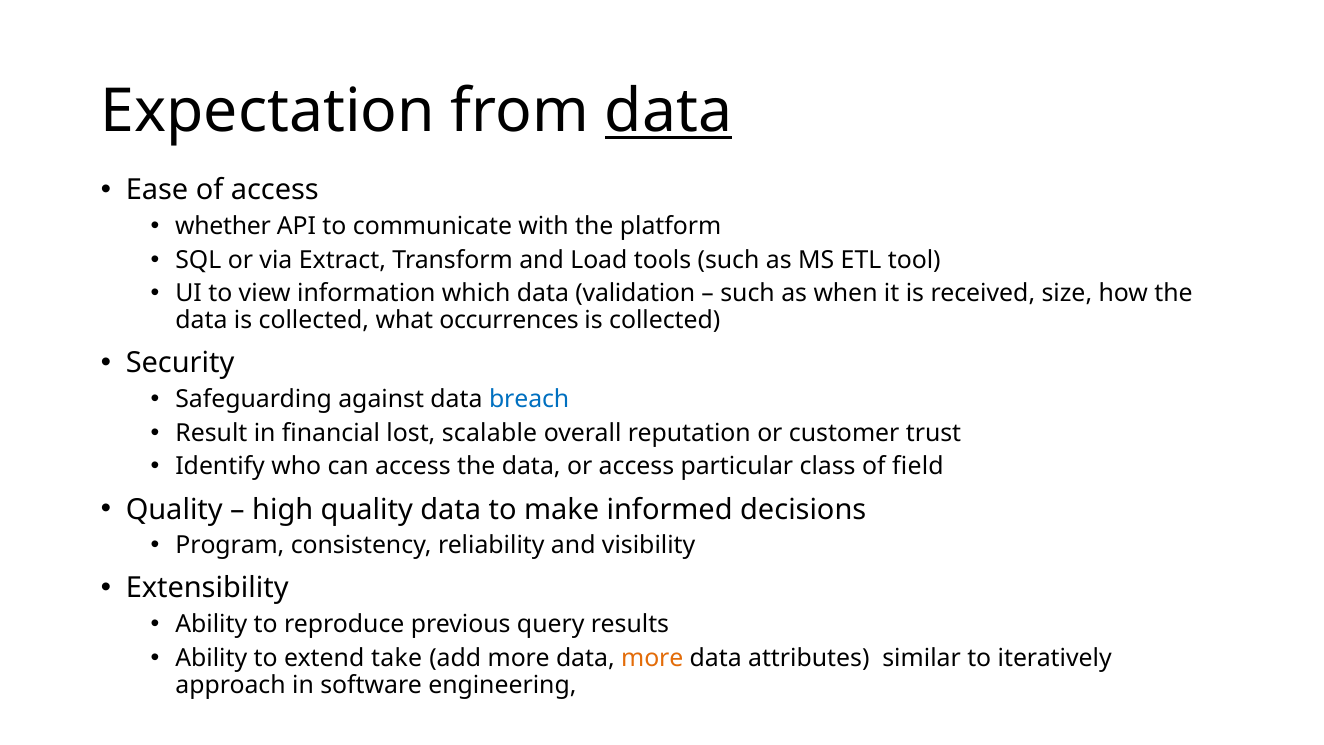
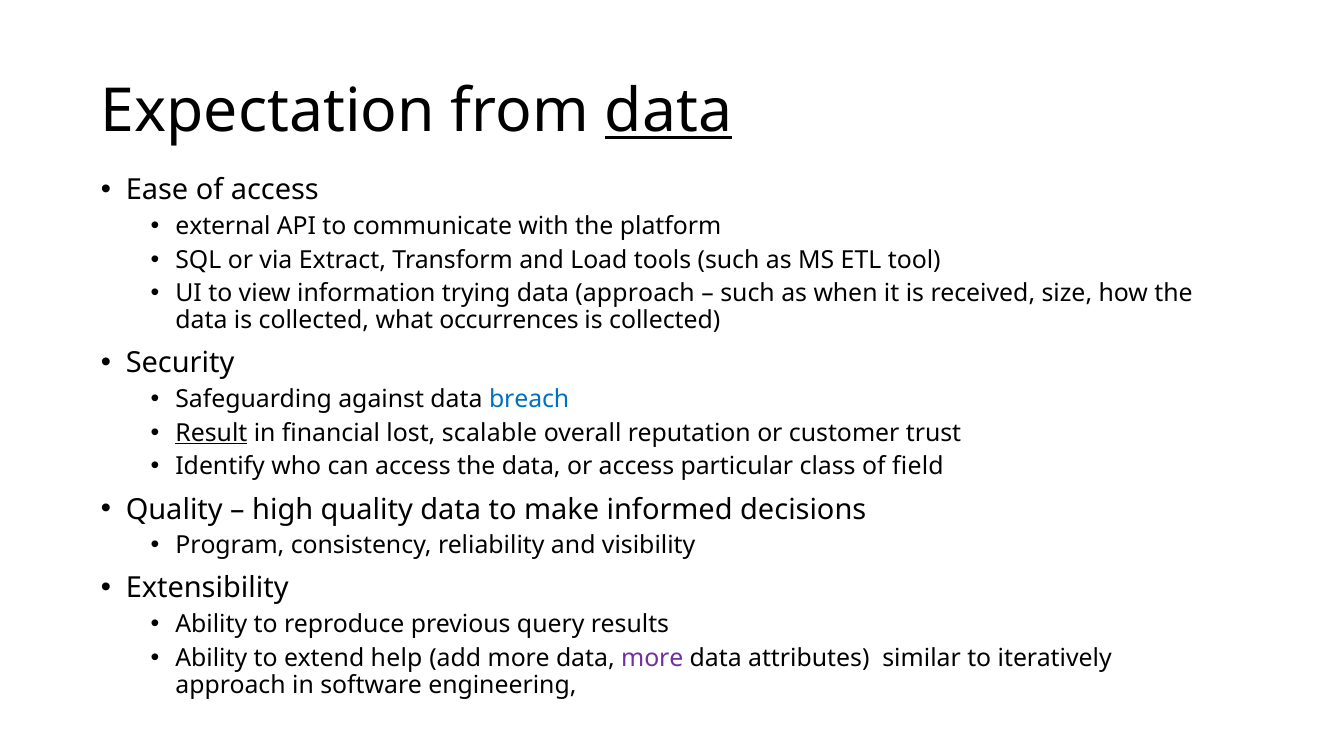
whether: whether -> external (223, 226)
which: which -> trying (476, 294)
data validation: validation -> approach (635, 294)
Result underline: none -> present (211, 433)
take: take -> help (397, 658)
more colour: orange -> purple (652, 658)
